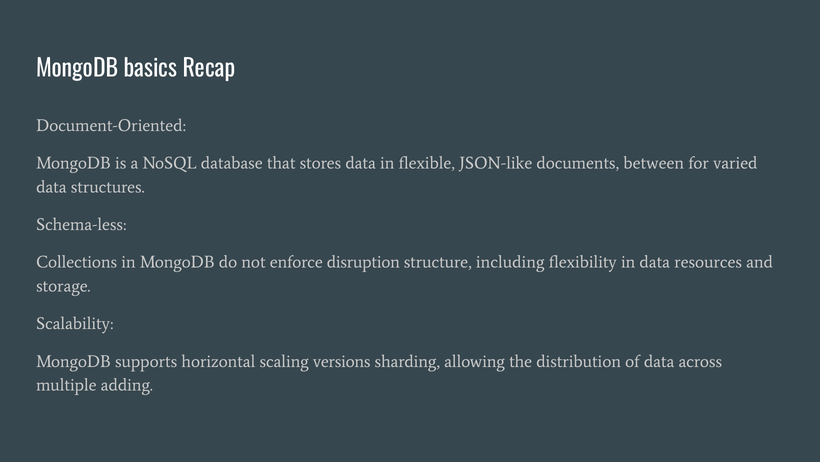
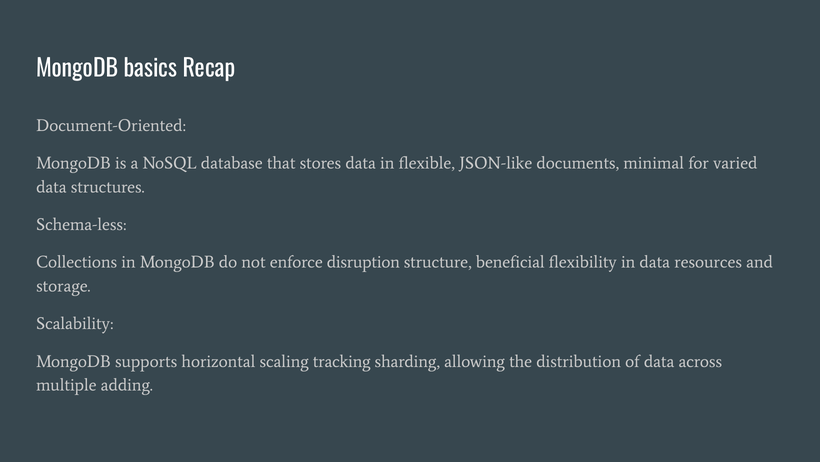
between: between -> minimal (654, 163)
including: including -> beneficial (510, 262)
versions: versions -> tracking (342, 361)
